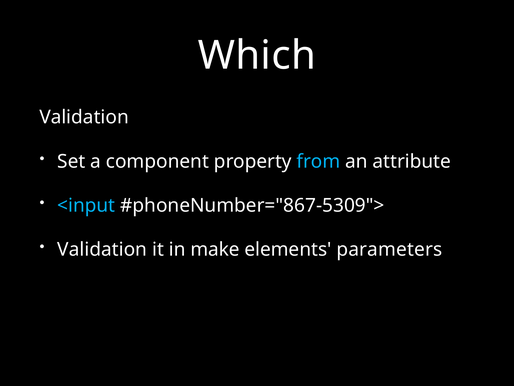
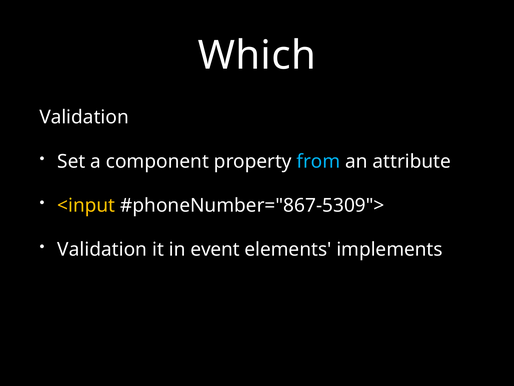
<input colour: light blue -> yellow (86, 205)
make: make -> event (215, 249)
parameters: parameters -> implements (390, 249)
